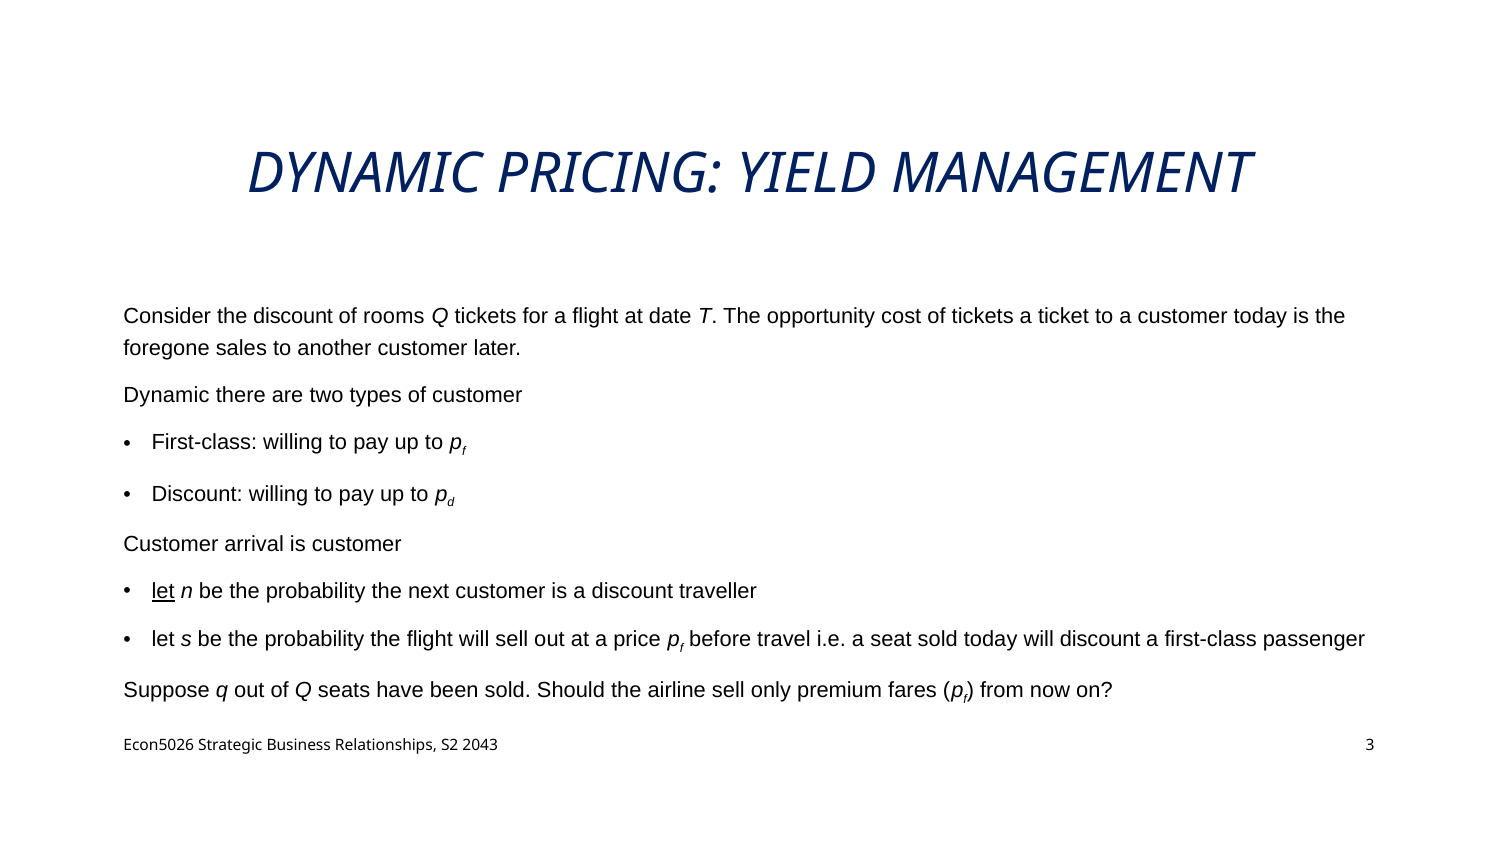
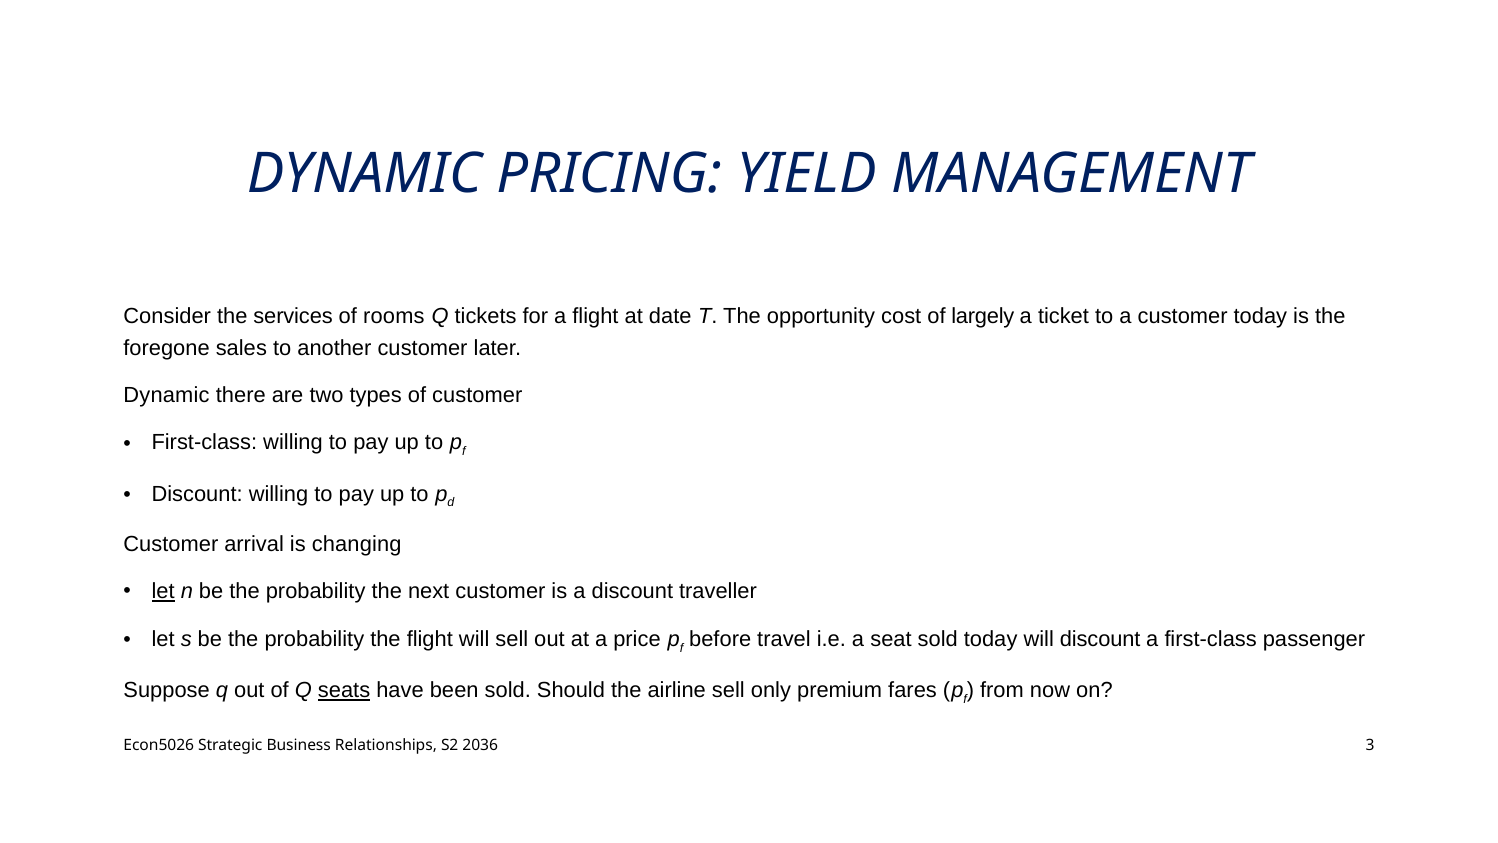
the discount: discount -> services (293, 316)
of tickets: tickets -> largely (983, 316)
is customer: customer -> changing (357, 544)
seats underline: none -> present (344, 690)
2043: 2043 -> 2036 (480, 745)
